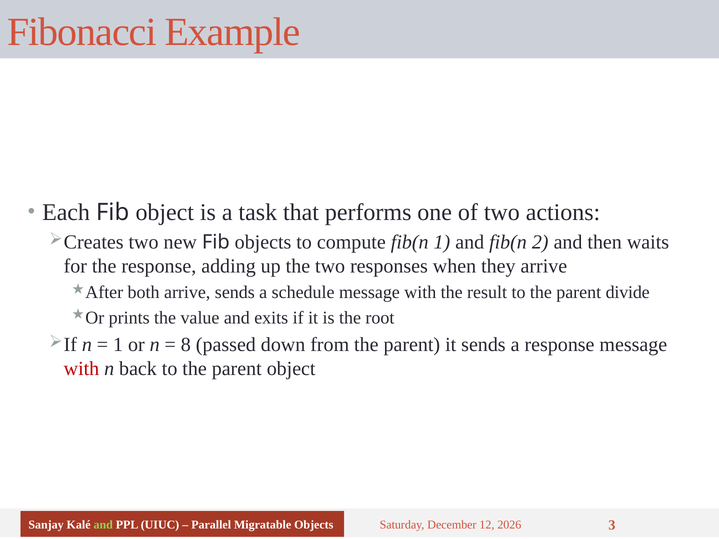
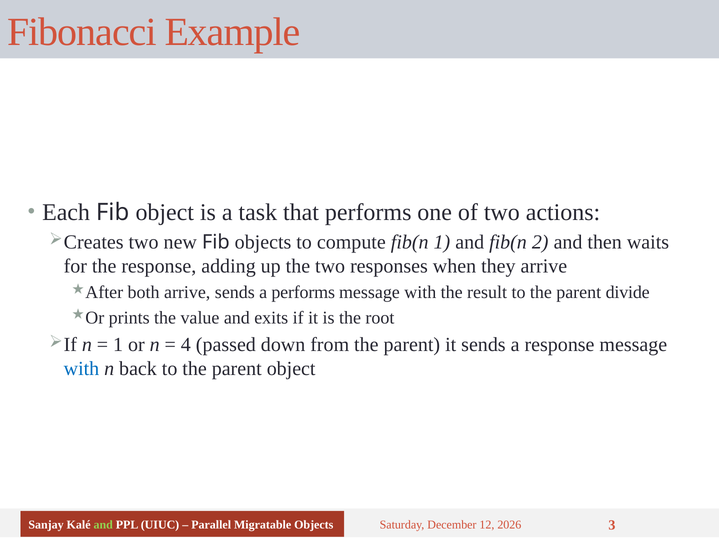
a schedule: schedule -> performs (303, 293)
8: 8 -> 4 (186, 345)
with colour: red -> blue (81, 369)
